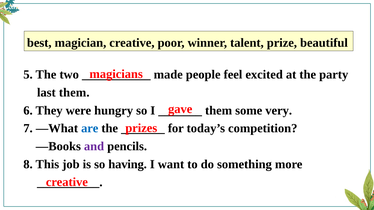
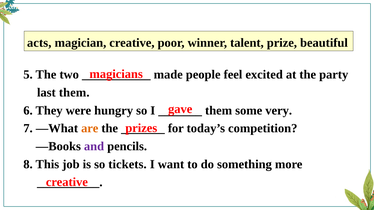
best: best -> acts (39, 43)
are colour: blue -> orange (90, 129)
having: having -> tickets (127, 165)
